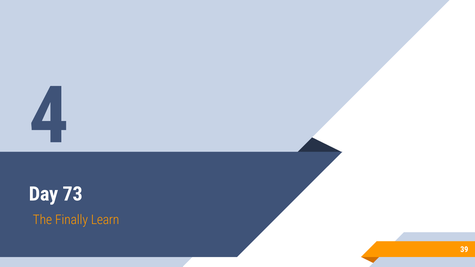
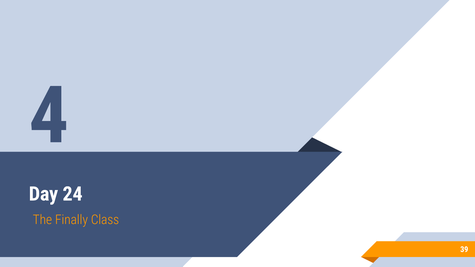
73: 73 -> 24 (73, 194)
Learn: Learn -> Class (105, 220)
